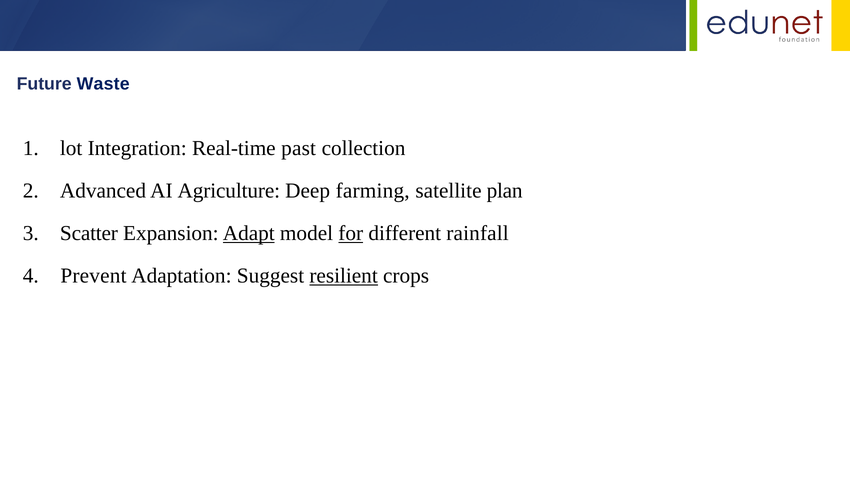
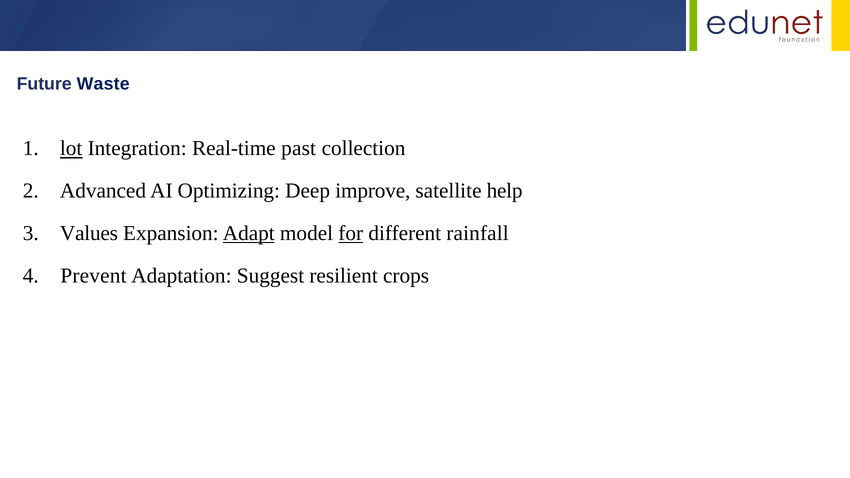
lot underline: none -> present (71, 149)
Agriculture: Agriculture -> Optimizing (229, 191)
farming: farming -> improve (373, 191)
plan: plan -> help (505, 191)
Scatter: Scatter -> Values (89, 234)
resilient underline: present -> none (344, 276)
